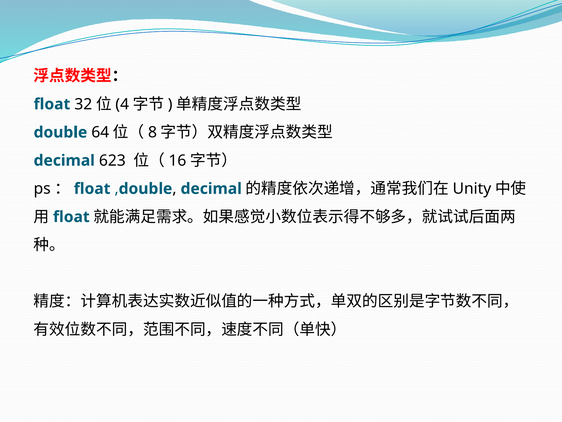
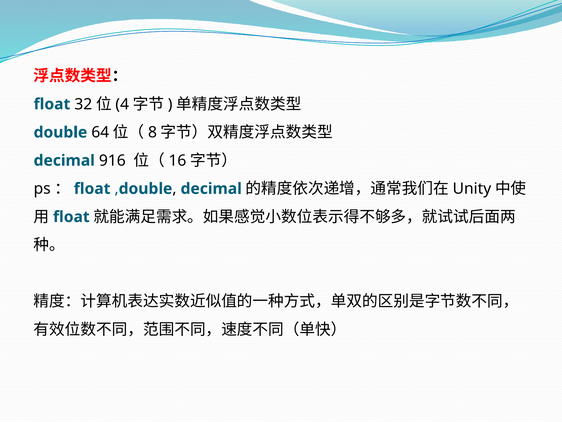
623: 623 -> 916 (112, 160)
